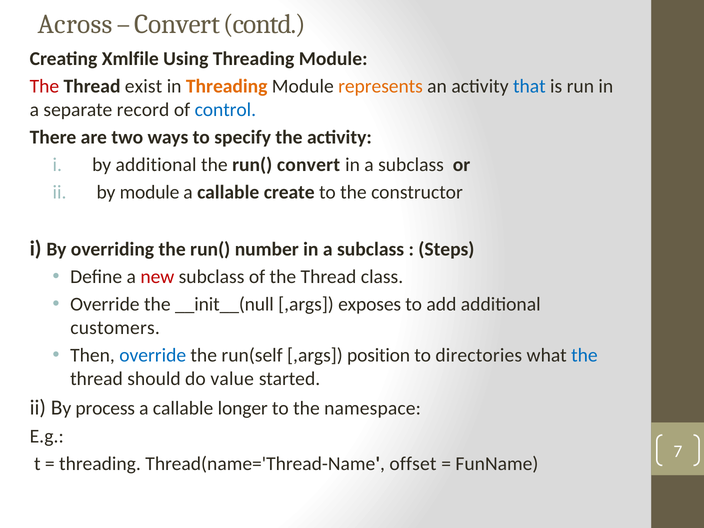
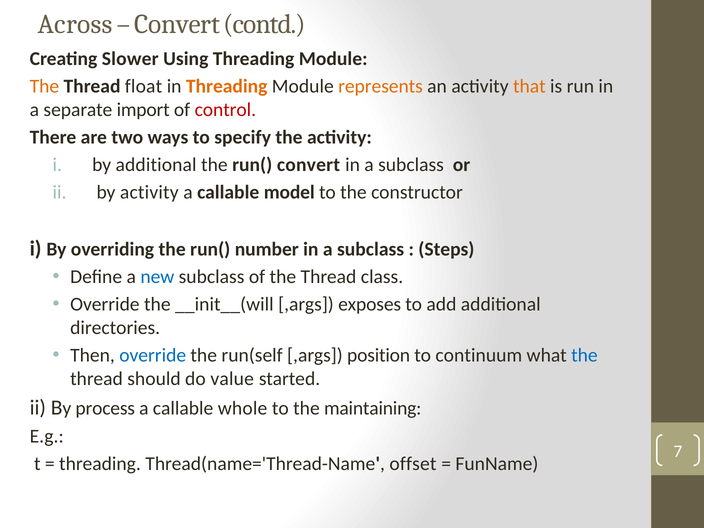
Xmlfile: Xmlfile -> Slower (130, 59)
The colour: red -> orange (44, 86)
exist: exist -> float (144, 86)
that colour: blue -> orange (529, 86)
record: record -> import (143, 110)
control colour: blue -> red (225, 110)
by module: module -> activity (149, 192)
create: create -> model (289, 192)
new colour: red -> blue (157, 277)
__init__(null: __init__(null -> __init__(will (224, 304)
customers: customers -> directories (115, 328)
directories: directories -> continuum (479, 355)
longer: longer -> whole (243, 408)
namespace: namespace -> maintaining (373, 408)
